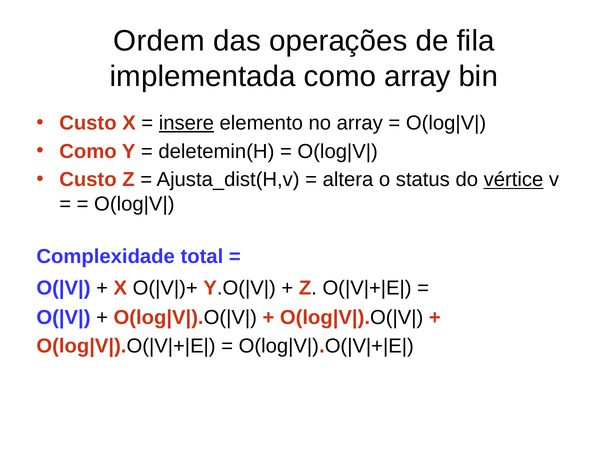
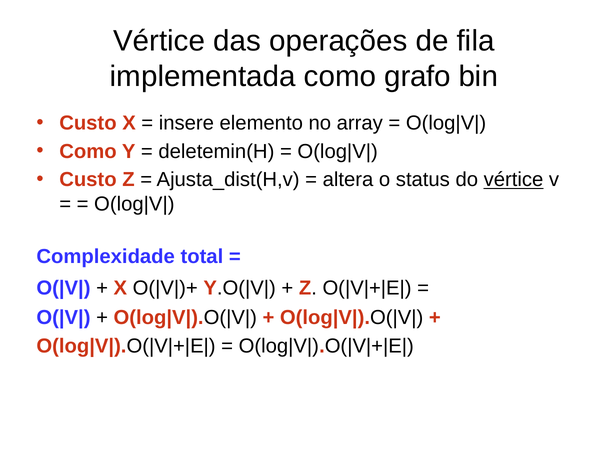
Ordem: Ordem -> Vértice (159, 41)
como array: array -> grafo (418, 77)
insere underline: present -> none (186, 123)
